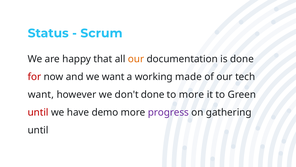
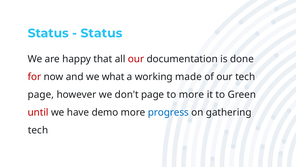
Scrum: Scrum -> Status (101, 33)
our colour: orange -> red (136, 59)
we want: want -> what (113, 77)
want: want -> page (41, 94)
don't done: done -> page (153, 94)
progress colour: purple -> blue (168, 112)
until: until -> tech (38, 130)
